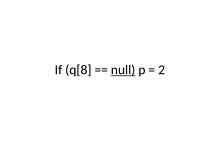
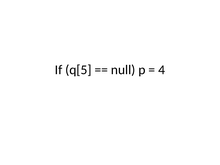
q[8: q[8 -> q[5 (78, 70)
null underline: present -> none (123, 70)
2: 2 -> 4 (162, 70)
